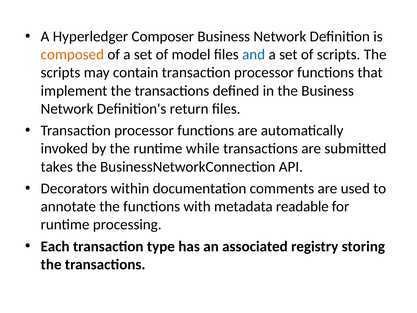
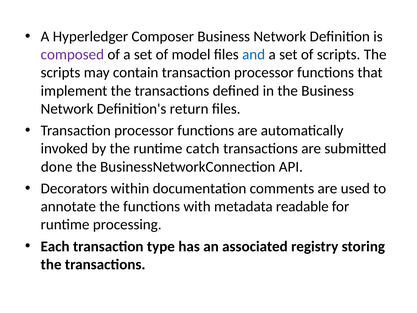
composed colour: orange -> purple (72, 55)
while: while -> catch (203, 149)
takes: takes -> done (57, 167)
